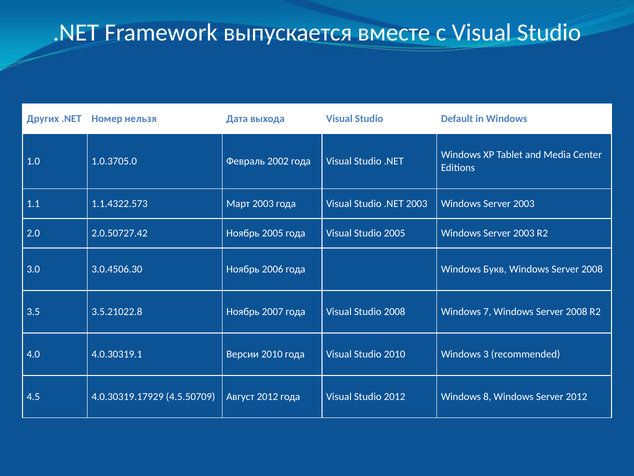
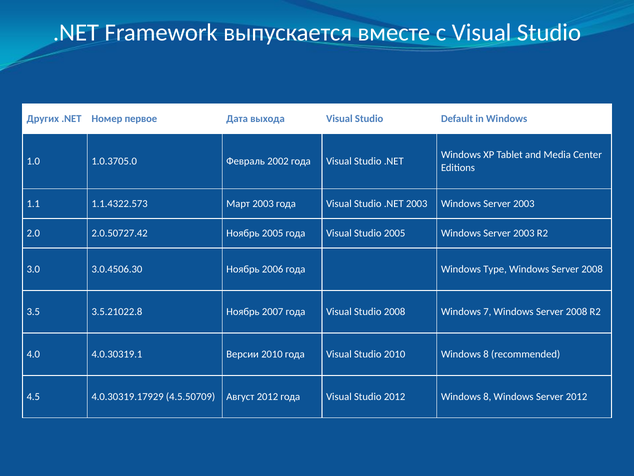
нельзя: нельзя -> первое (141, 119)
Букв: Букв -> Type (495, 269)
2010 Windows 3: 3 -> 8 (486, 354)
